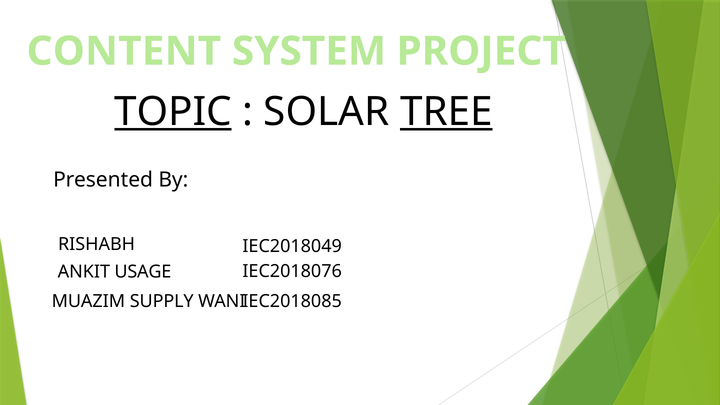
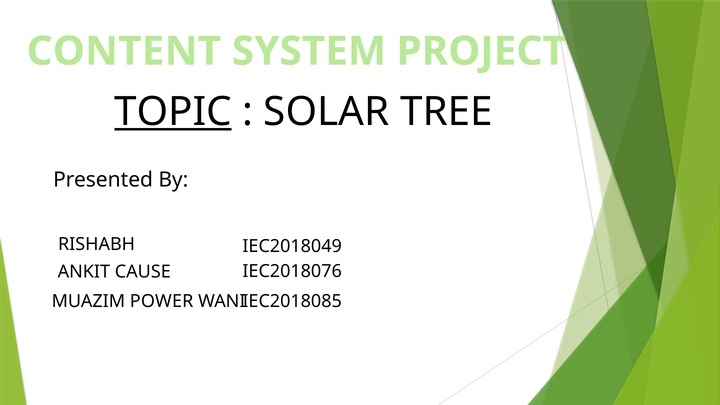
TREE underline: present -> none (446, 112)
USAGE: USAGE -> CAUSE (143, 272)
SUPPLY: SUPPLY -> POWER (162, 301)
